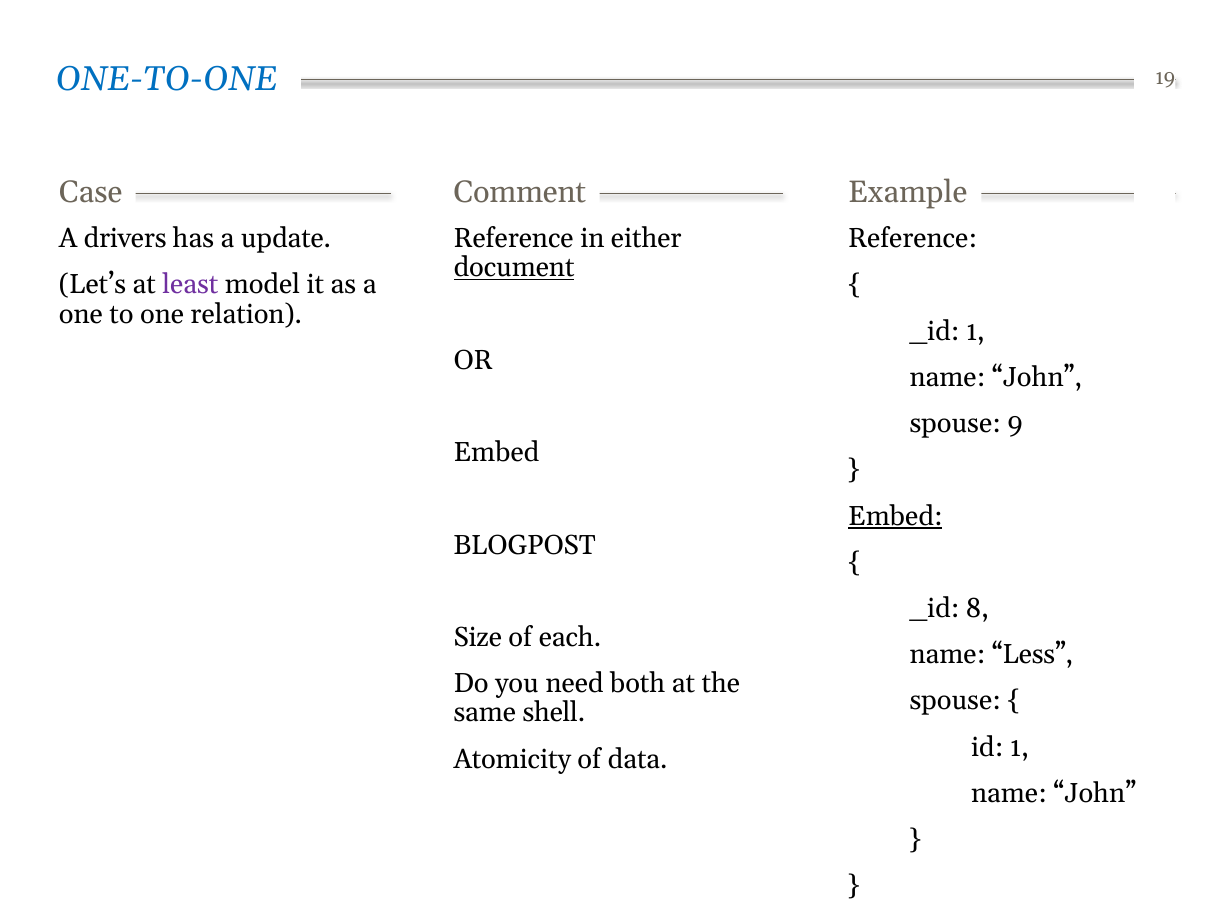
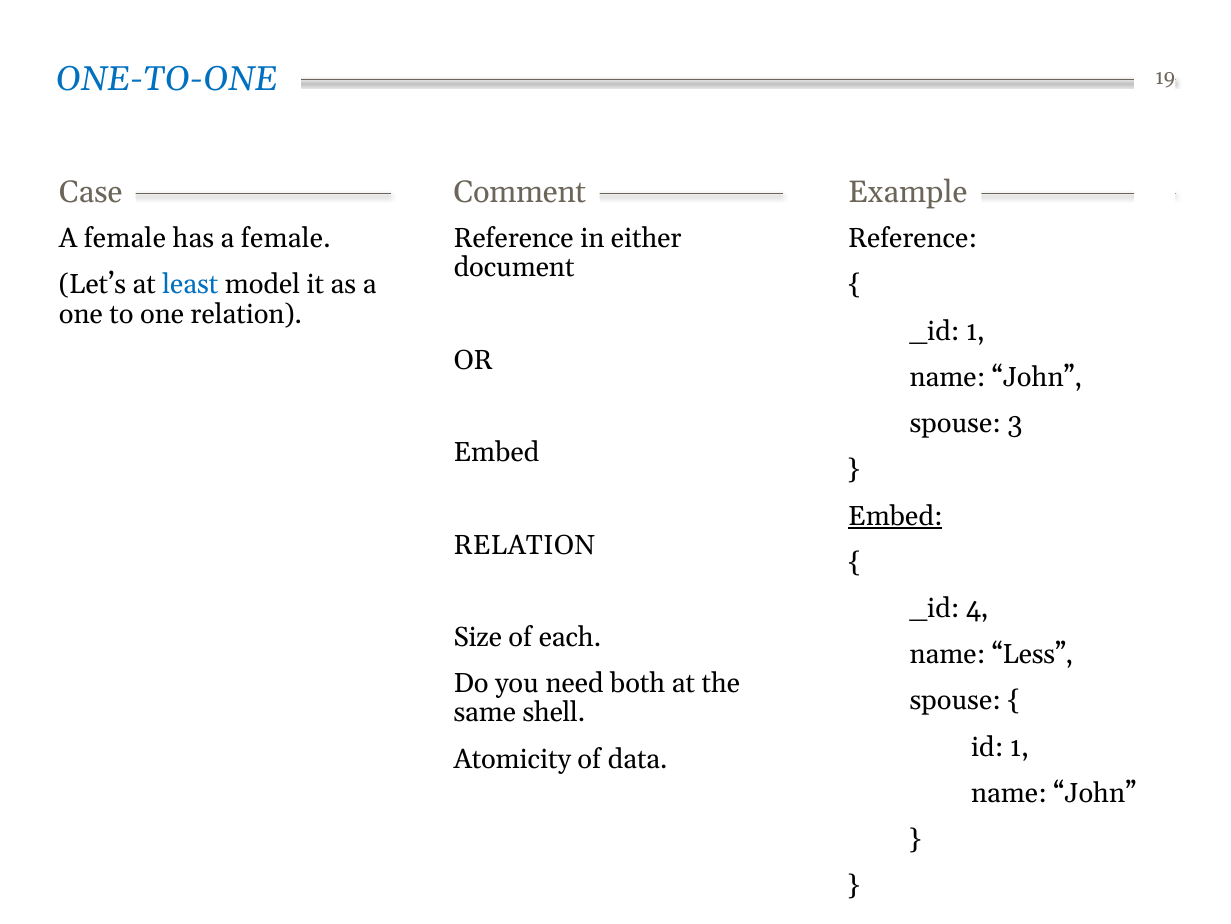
drivers: drivers -> female (125, 239)
has a update: update -> female (286, 239)
document underline: present -> none (514, 268)
least colour: purple -> blue (190, 285)
9: 9 -> 3 (1015, 423)
BLOGPOST: BLOGPOST -> RELATION (524, 545)
8: 8 -> 4 (977, 608)
